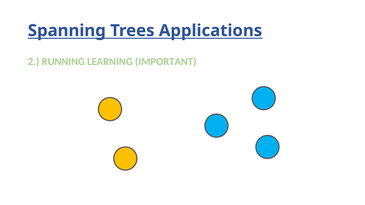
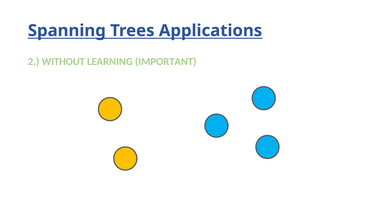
RUNNING: RUNNING -> WITHOUT (63, 62)
